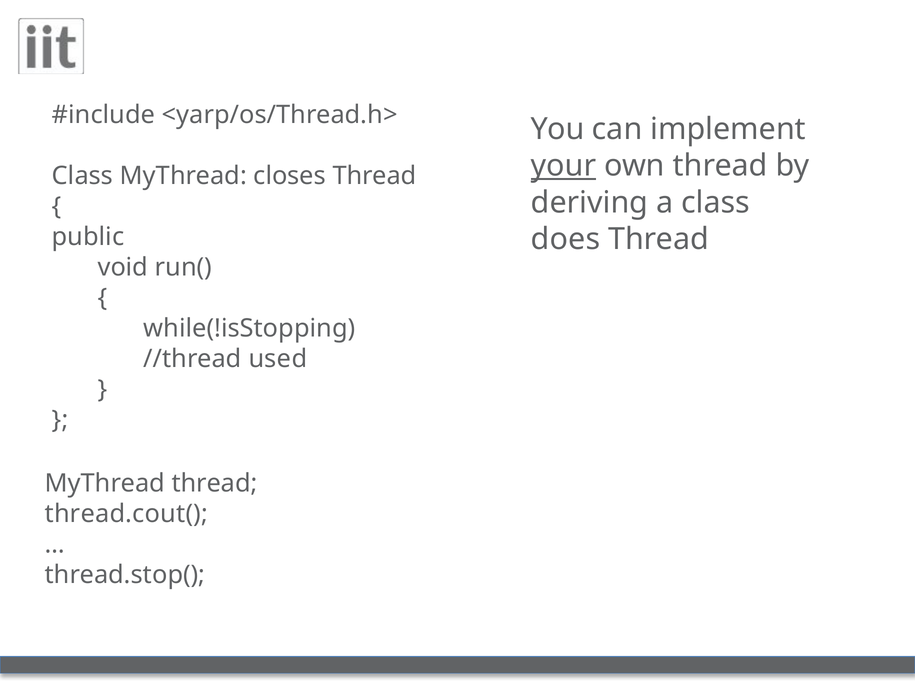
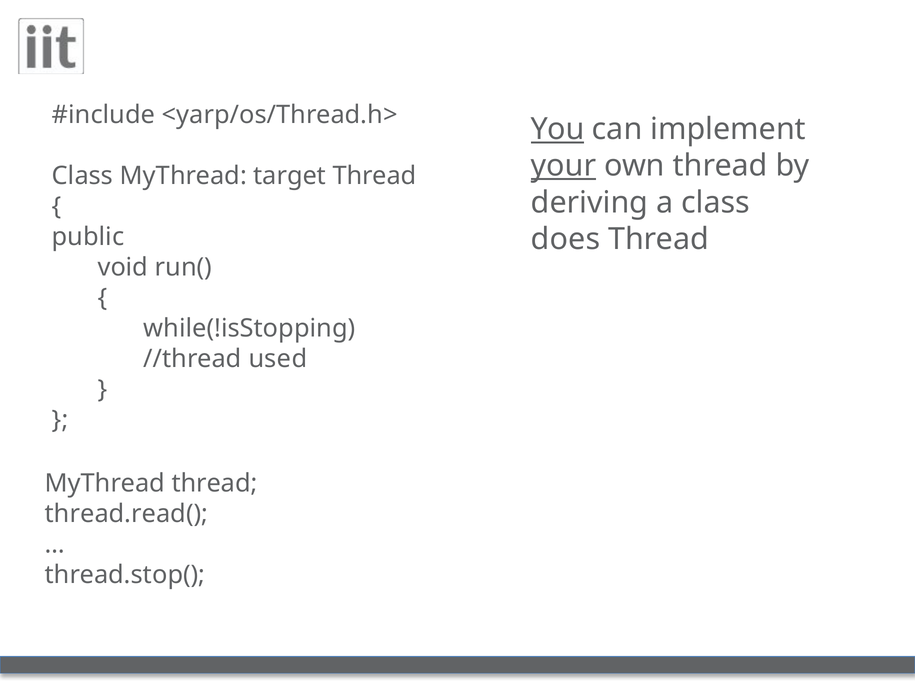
You underline: none -> present (558, 129)
closes: closes -> target (290, 176)
thread.cout(: thread.cout( -> thread.read( (126, 513)
